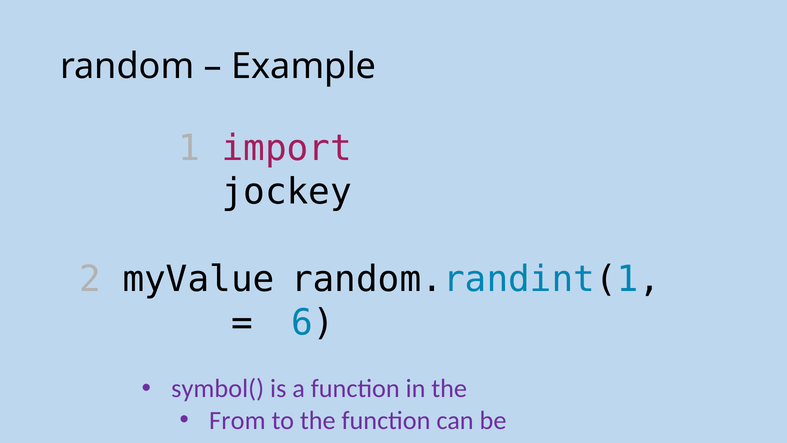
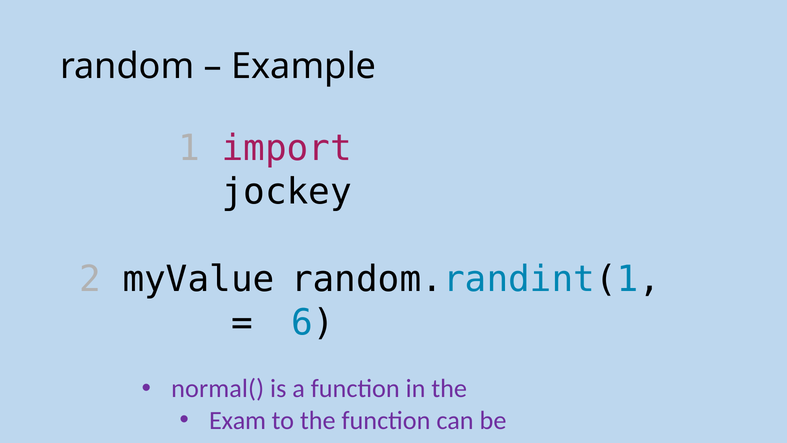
symbol(: symbol( -> normal( (218, 389)
From: From -> Exam (238, 420)
